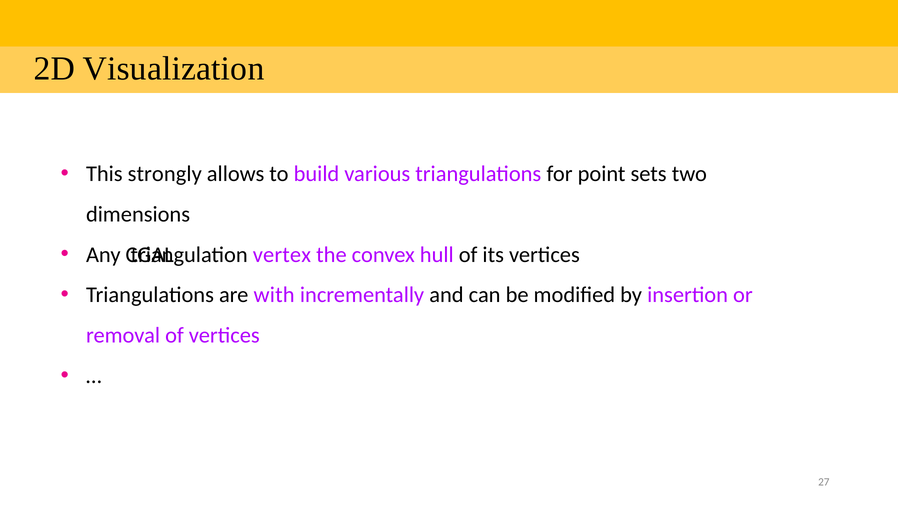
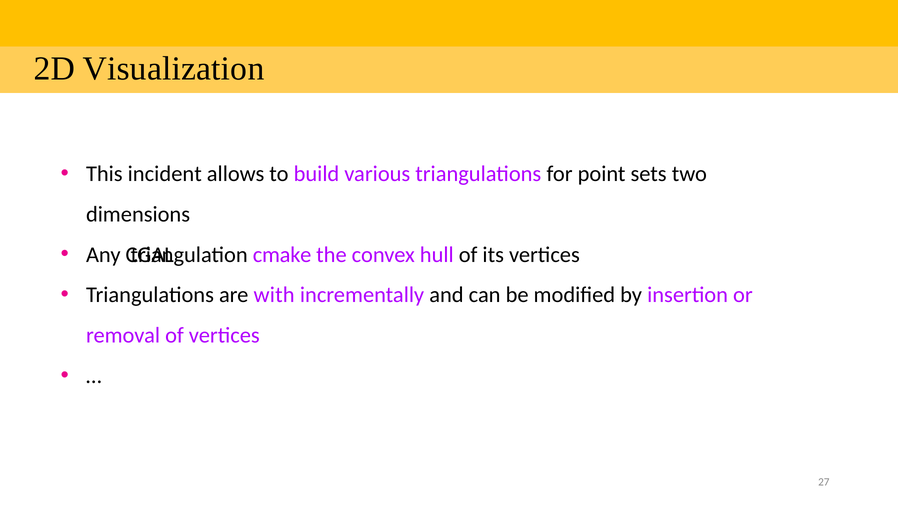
strongly: strongly -> incident (165, 174)
vertex: vertex -> cmake (282, 255)
